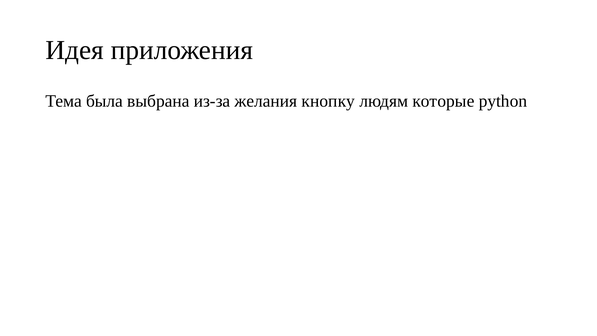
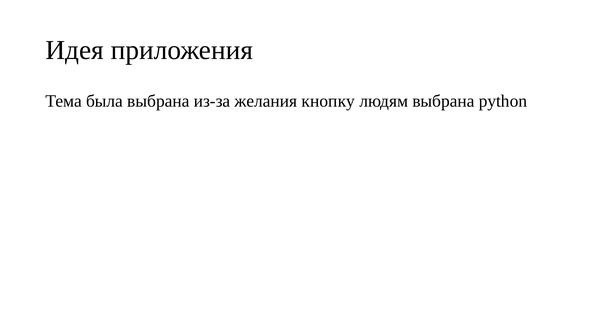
людям которые: которые -> выбрана (443, 101)
